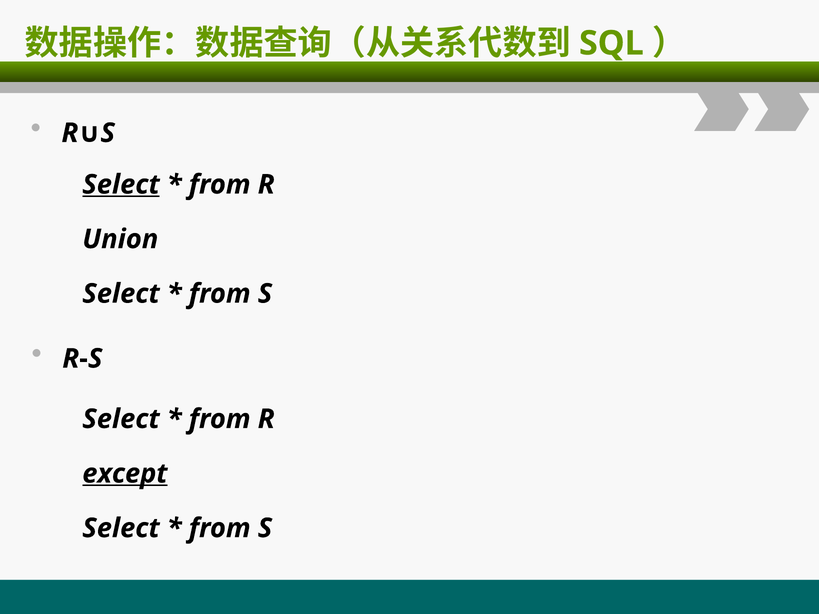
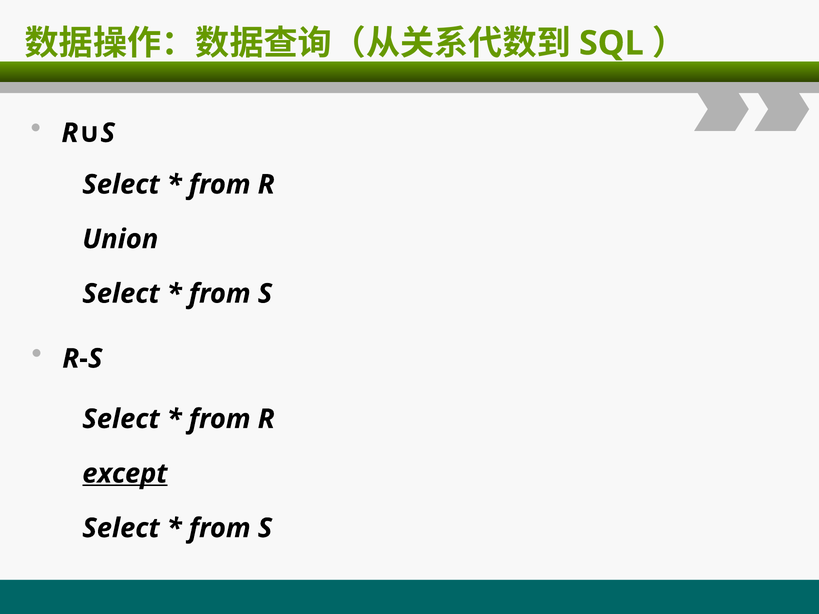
Select underline: present -> none (121, 185)
